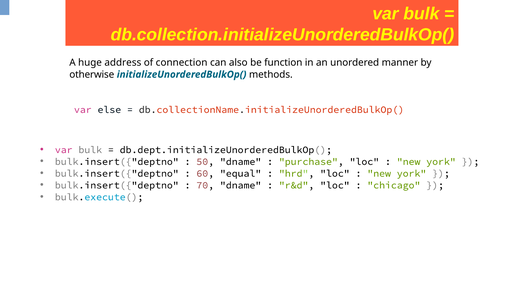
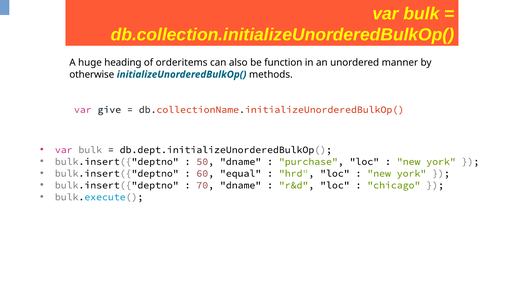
address: address -> heading (123, 63)
connection: connection -> orderitems (182, 63)
else: else -> give (109, 110)
